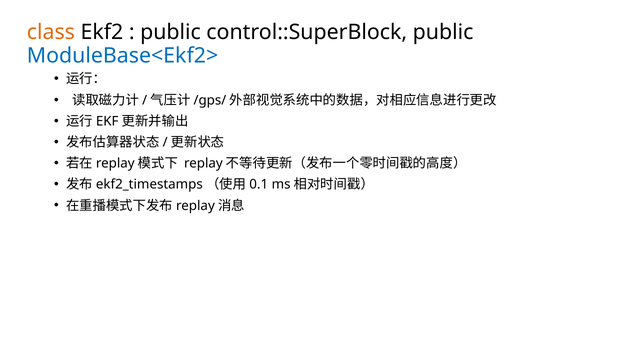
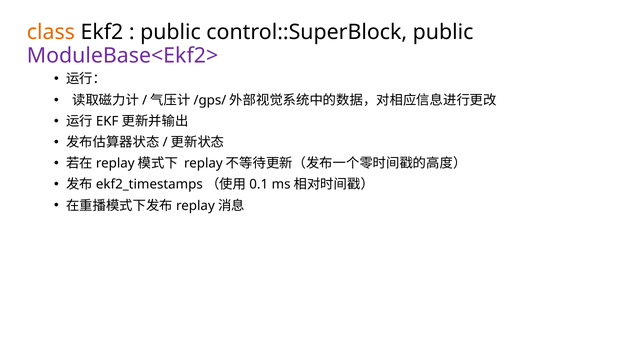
ModuleBase<Ekf2> colour: blue -> purple (123, 55)
